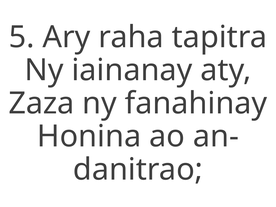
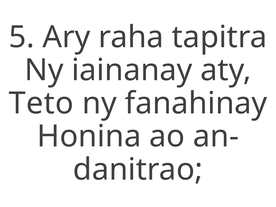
Zaza: Zaza -> Teto (41, 103)
